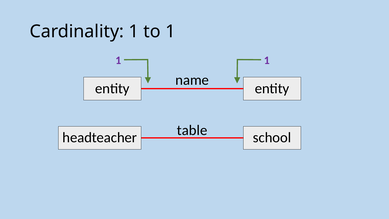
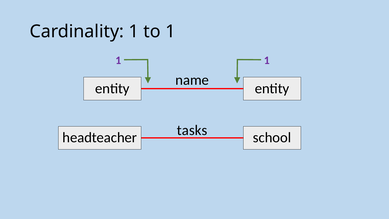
table: table -> tasks (192, 130)
